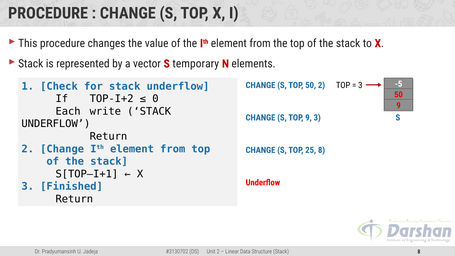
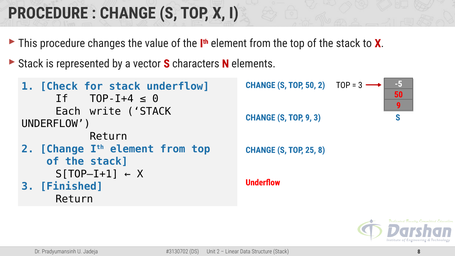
temporary: temporary -> characters (196, 64)
TOP-I+2: TOP-I+2 -> TOP-I+4 (112, 99)
